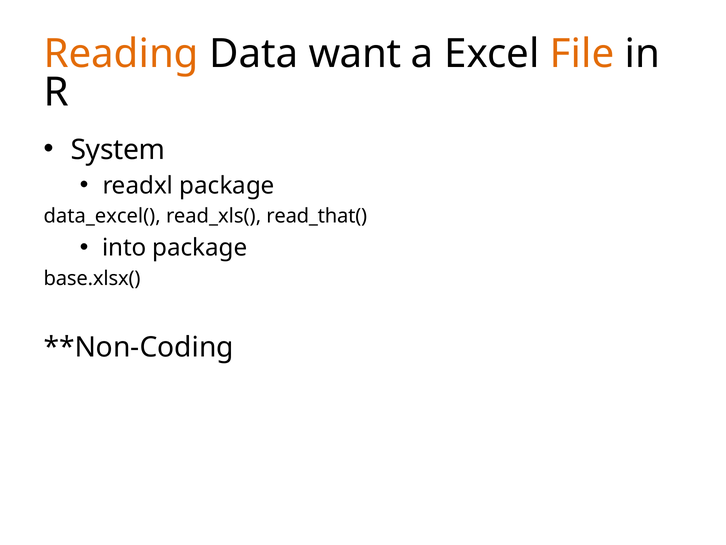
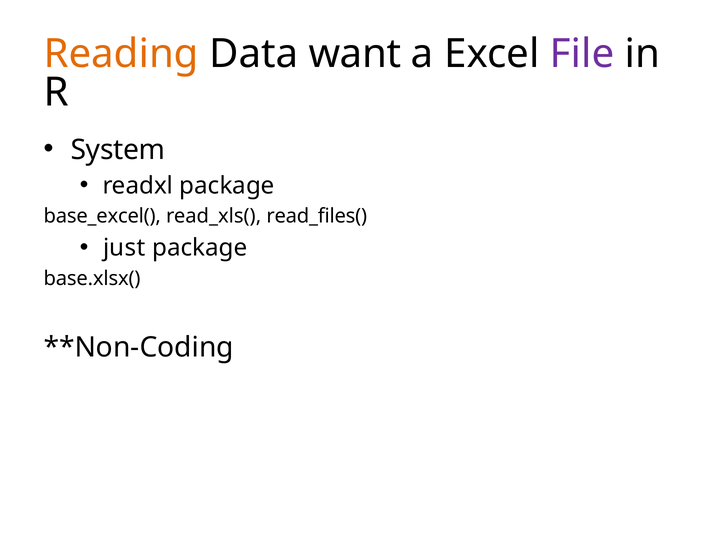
File colour: orange -> purple (582, 54)
data_excel(: data_excel( -> base_excel( (102, 216)
read_that(: read_that( -> read_files( (317, 216)
into: into -> just (124, 248)
